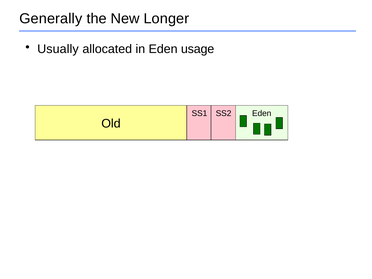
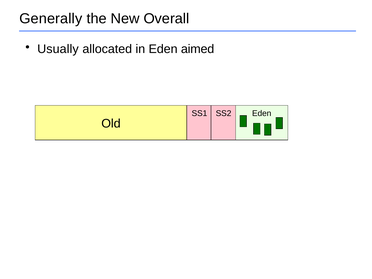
Longer: Longer -> Overall (166, 19)
usage: usage -> aimed (198, 49)
